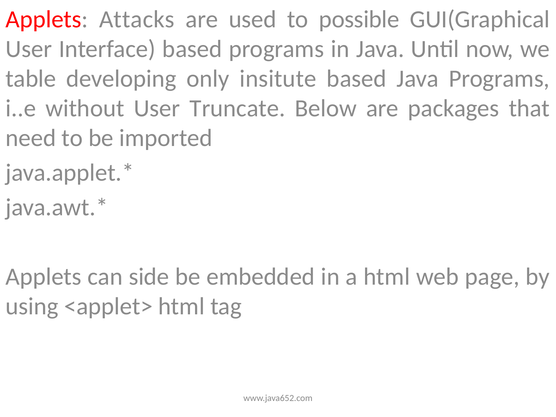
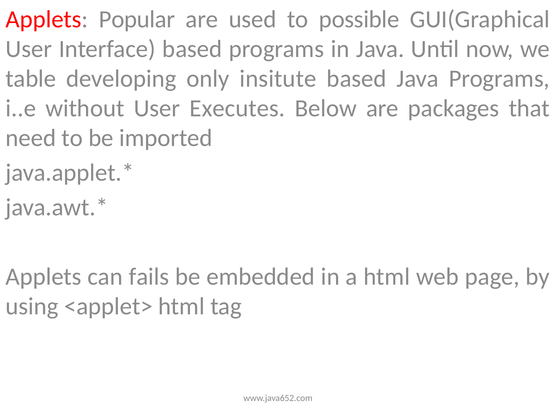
Attacks: Attacks -> Popular (137, 19)
Truncate: Truncate -> Executes (237, 108)
side: side -> fails (149, 277)
